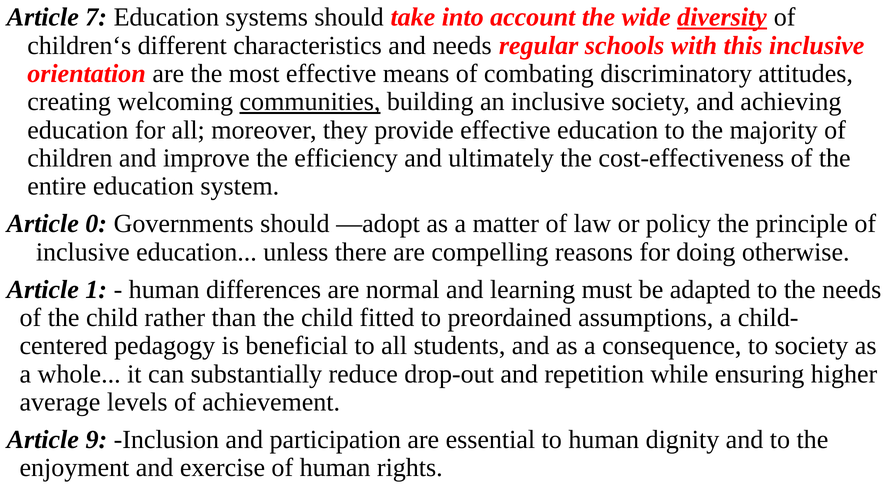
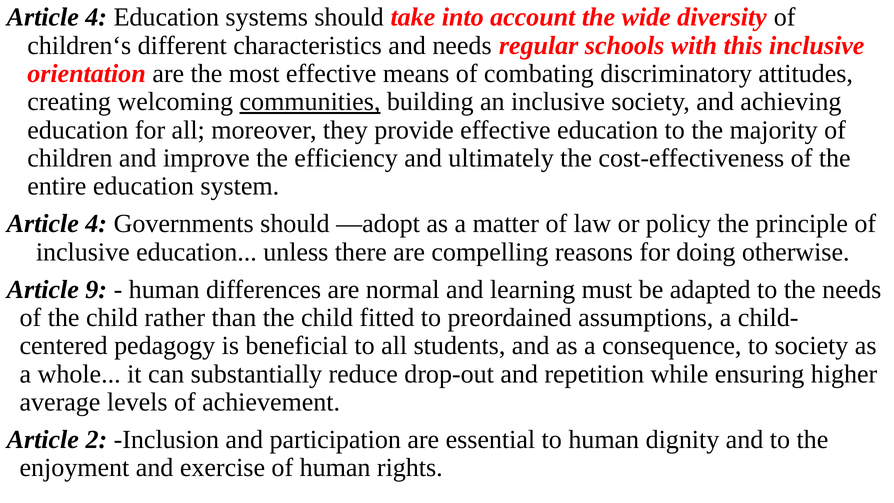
7: 7 -> 4 (96, 17)
diversity underline: present -> none (722, 17)
0: 0 -> 4 (96, 224)
1: 1 -> 9 (96, 289)
9: 9 -> 2 (96, 440)
